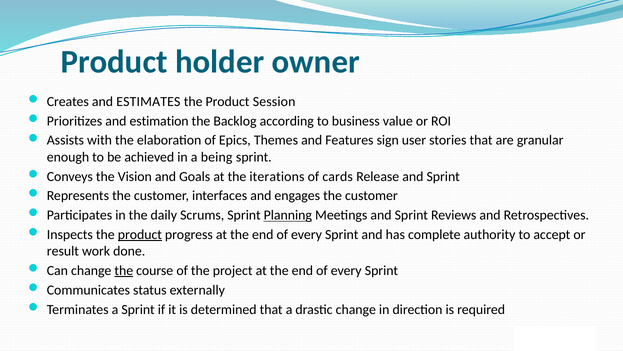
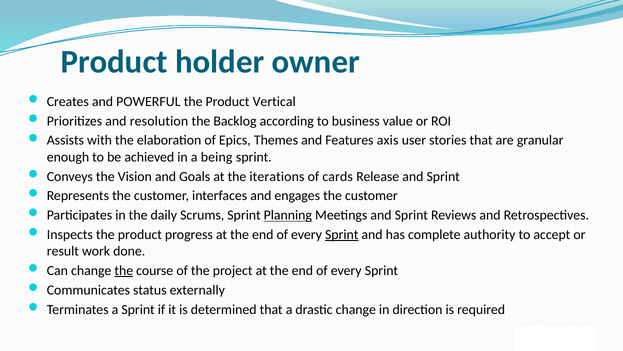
ESTIMATES: ESTIMATES -> POWERFUL (148, 101)
Session: Session -> Vertical (274, 101)
estimation: estimation -> resolution (159, 121)
sign: sign -> axis (388, 140)
product underline: present -> none (140, 234)
Sprint underline: none -> present (342, 234)
